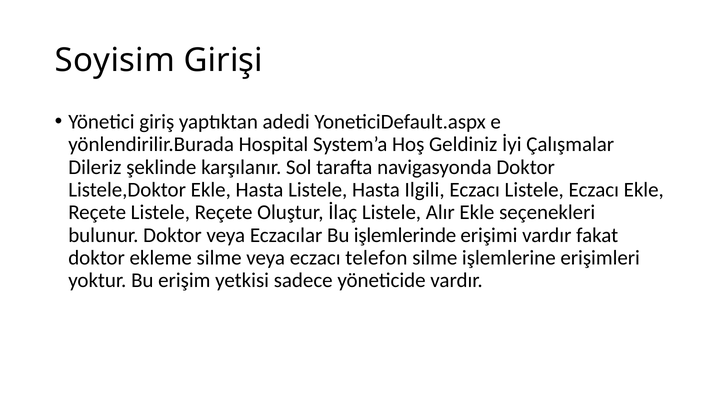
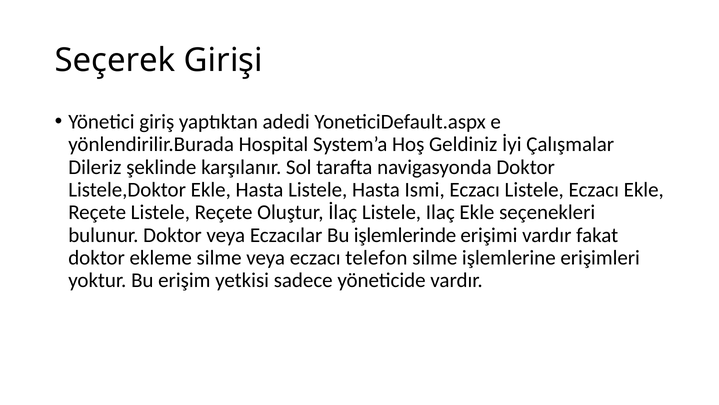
Soyisim: Soyisim -> Seçerek (115, 60)
Ilgili: Ilgili -> Ismi (425, 190)
Alır: Alır -> Ilaç (440, 212)
